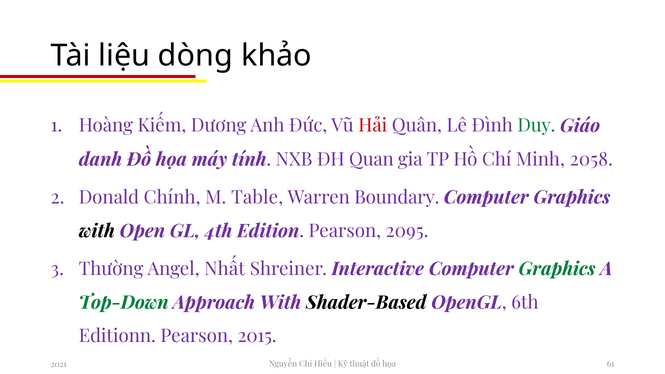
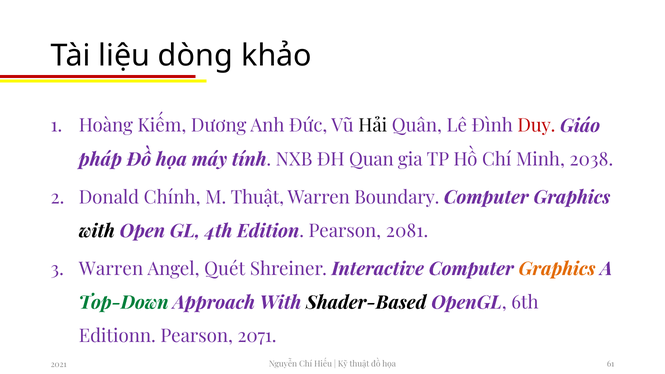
Hải colour: red -> black (373, 126)
Duy colour: green -> red (536, 126)
danh: danh -> pháp (100, 160)
2058: 2058 -> 2038 (591, 160)
M Table: Table -> Thuật (257, 197)
2095: 2095 -> 2081 (407, 231)
Thường: Thường -> Warren (111, 269)
Nhất: Nhất -> Quét (225, 269)
Graphics colour: green -> orange (557, 269)
2015: 2015 -> 2071 (257, 336)
